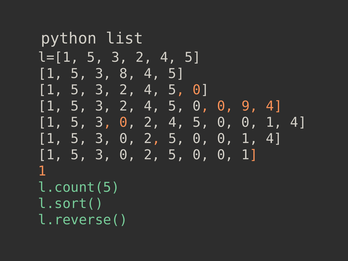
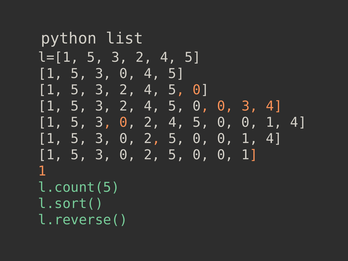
8: 8 -> 0 (128, 74)
0 9: 9 -> 3 (250, 106)
